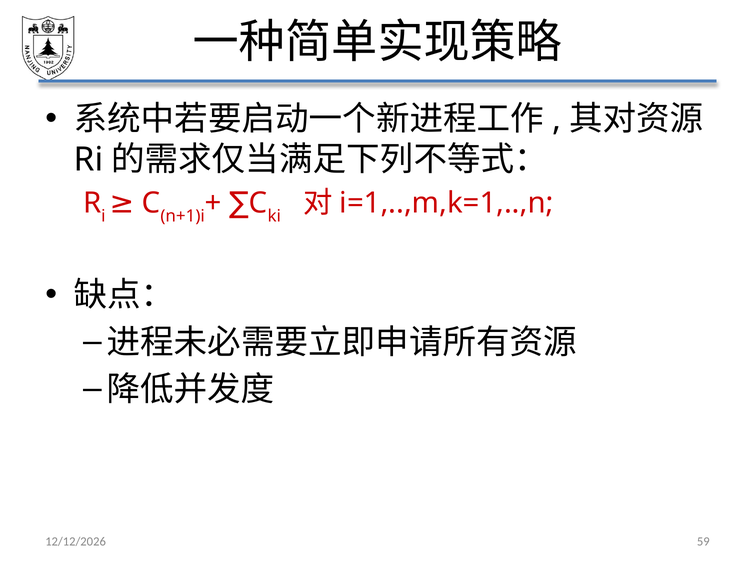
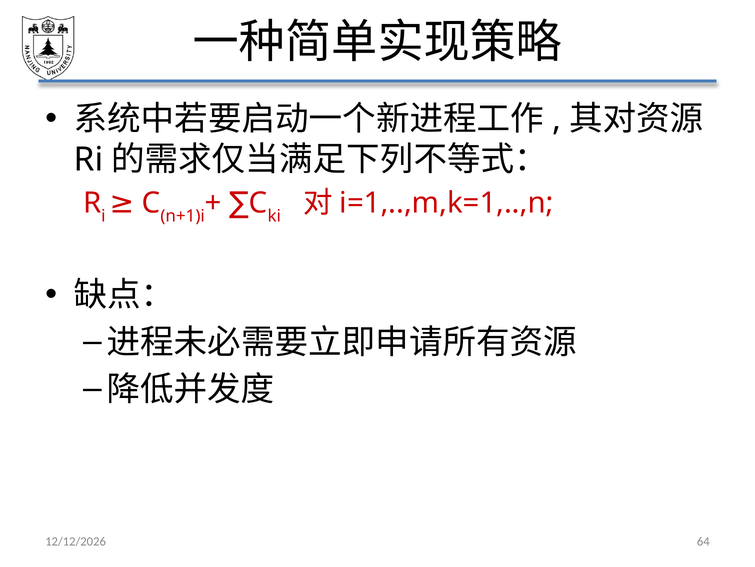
59: 59 -> 64 (703, 541)
